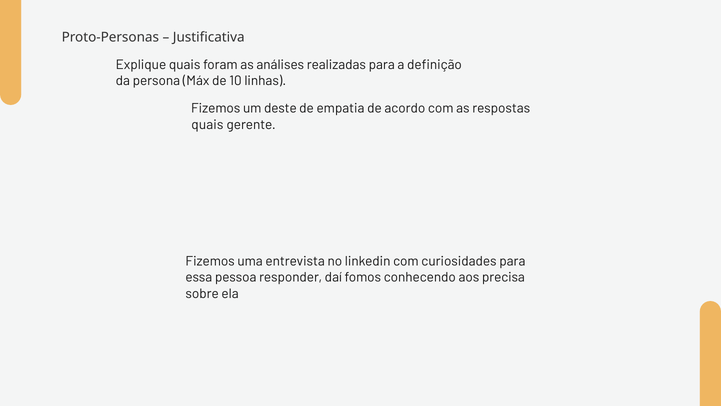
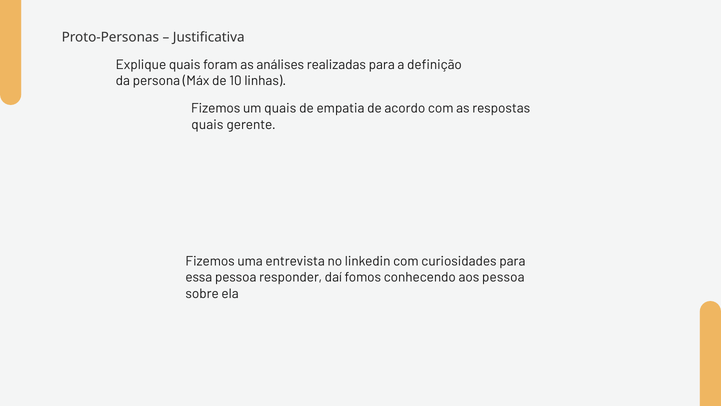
um deste: deste -> quais (280, 108)
aos precisa: precisa -> pessoa (503, 277)
